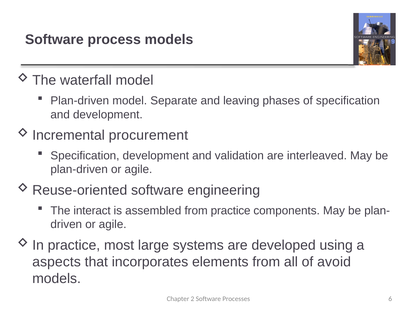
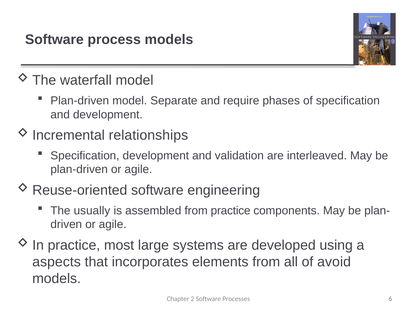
leaving: leaving -> require (241, 101)
procurement: procurement -> relationships (148, 135)
interact: interact -> usually (92, 210)
